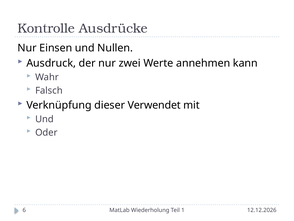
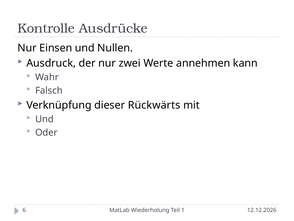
Verwendet: Verwendet -> Rückwärts (154, 105)
